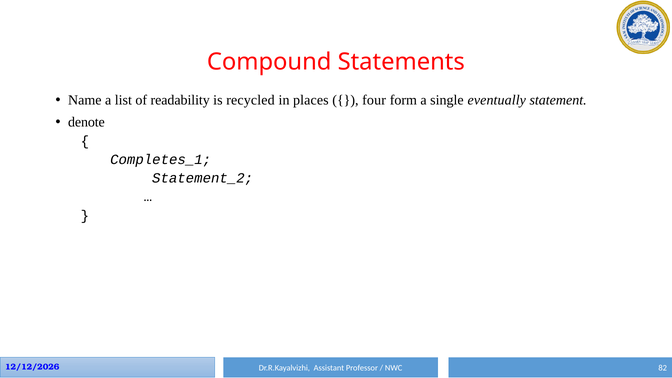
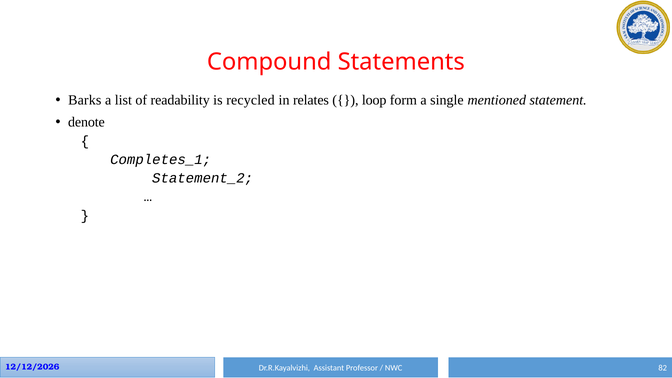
Name: Name -> Barks (85, 100)
places: places -> relates (311, 100)
four: four -> loop (374, 100)
eventually: eventually -> mentioned (497, 100)
